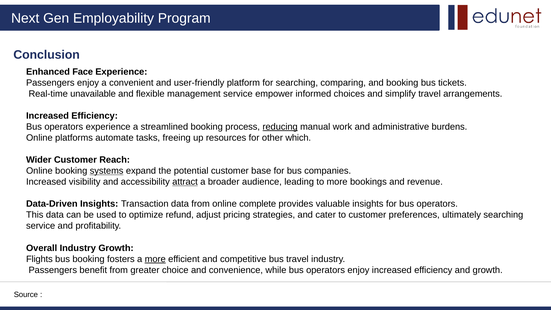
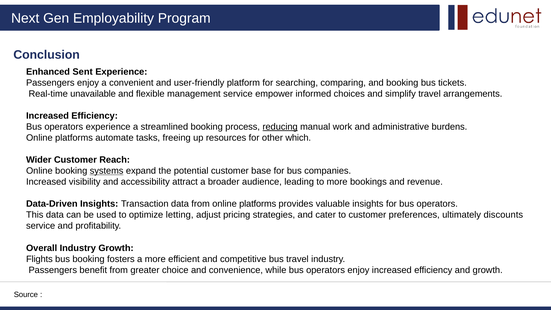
Face: Face -> Sent (83, 72)
attract underline: present -> none (185, 182)
from online complete: complete -> platforms (258, 204)
refund: refund -> letting (180, 215)
ultimately searching: searching -> discounts (503, 215)
more underline: present -> none (155, 259)
